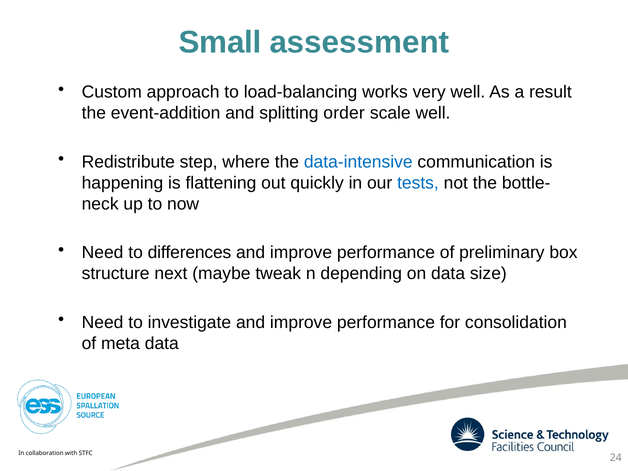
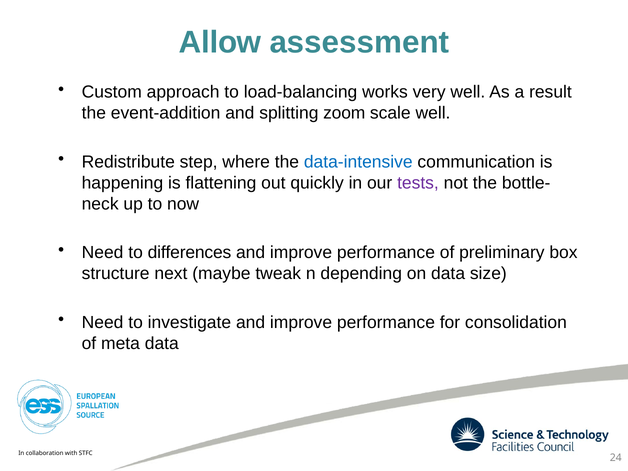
Small: Small -> Allow (220, 42)
order: order -> zoom (344, 113)
tests colour: blue -> purple (418, 183)
